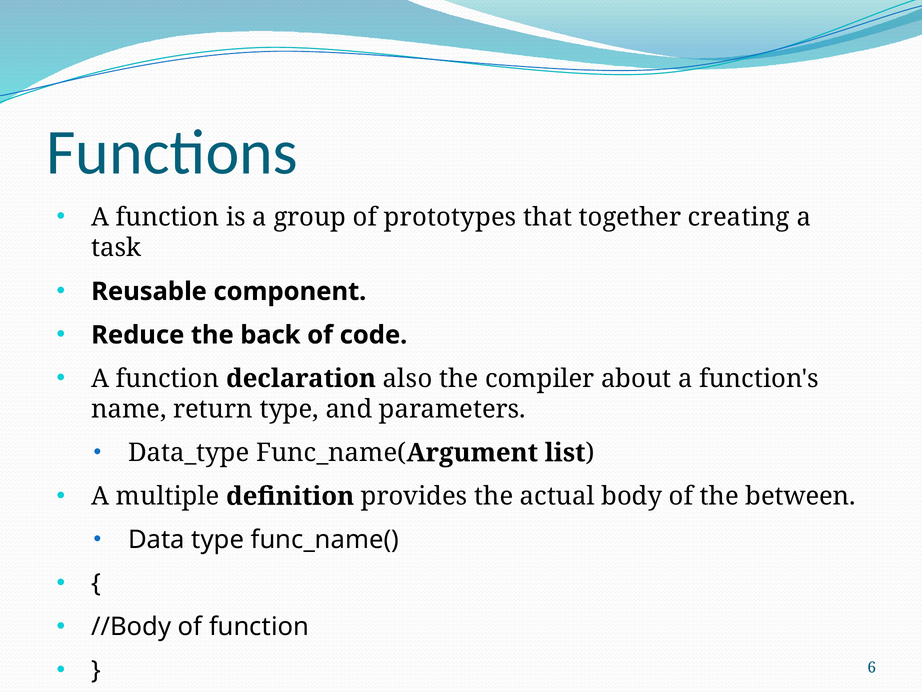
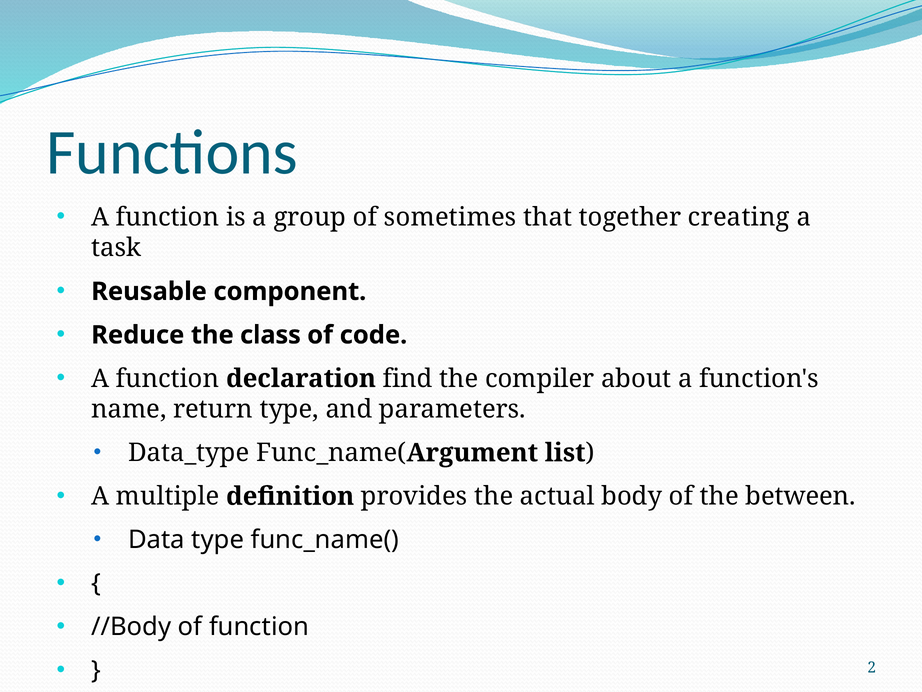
prototypes: prototypes -> sometimes (450, 217)
back: back -> class (270, 335)
also: also -> find (408, 378)
6: 6 -> 2 (872, 667)
